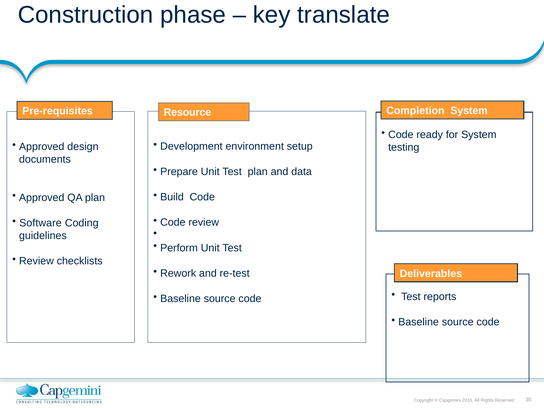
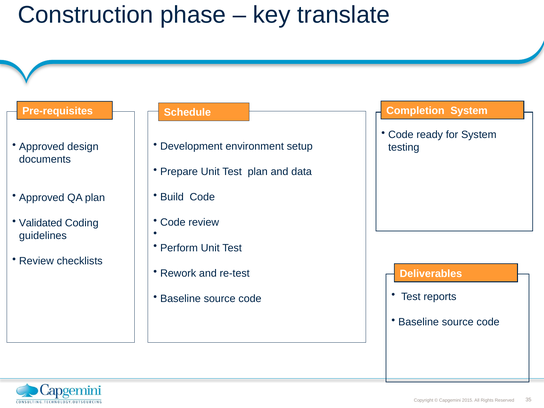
Resource: Resource -> Schedule (187, 112)
Software: Software -> Validated (41, 223)
